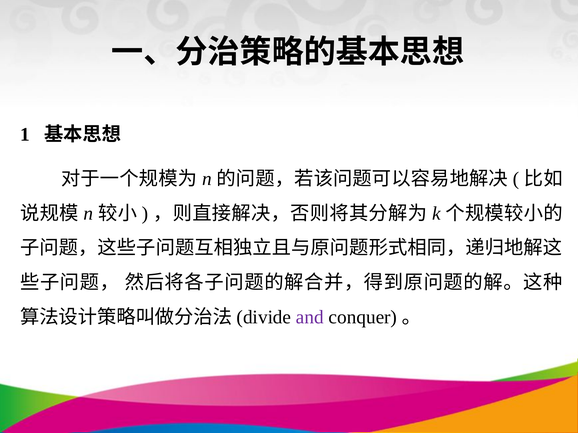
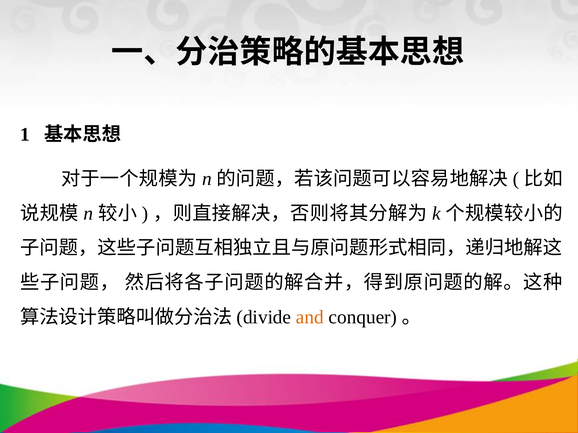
and colour: purple -> orange (310, 318)
